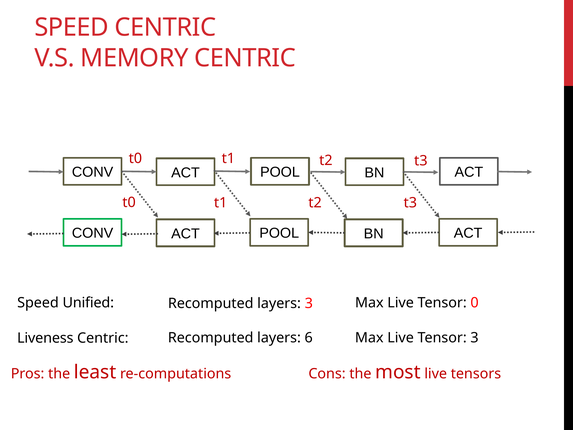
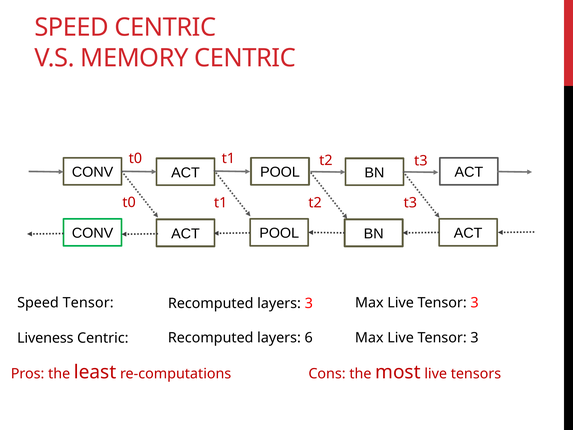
Speed Unified: Unified -> Tensor (88, 303)
0: 0 -> 3 (475, 303)
